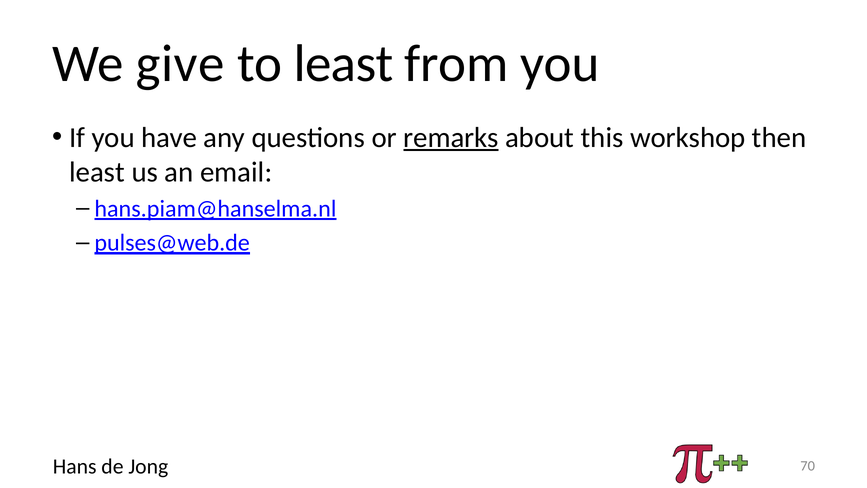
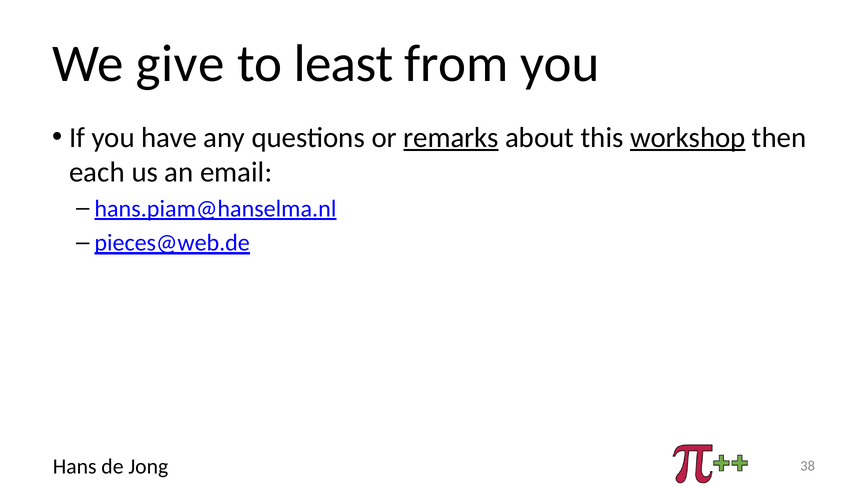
workshop underline: none -> present (688, 138)
least: least -> each (97, 172)
pulses@web.de: pulses@web.de -> pieces@web.de (172, 243)
70: 70 -> 38 (808, 466)
